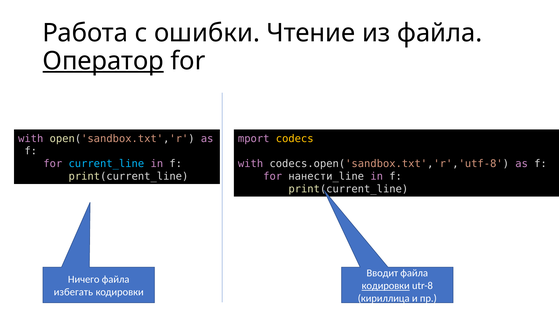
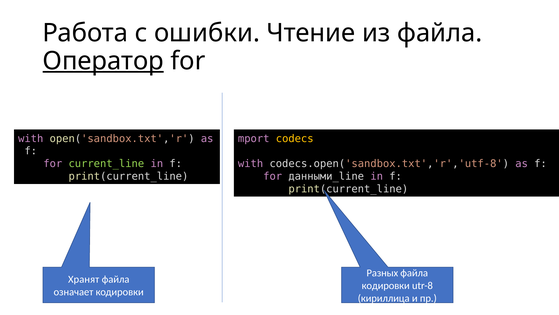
current_line colour: light blue -> light green (106, 163)
нанести_line: нанести_line -> данными_line (326, 176)
Вводит: Вводит -> Разных (382, 273)
Ничего: Ничего -> Хранят (84, 279)
кодировки underline: present -> none (386, 285)
избегать: избегать -> означает (73, 291)
